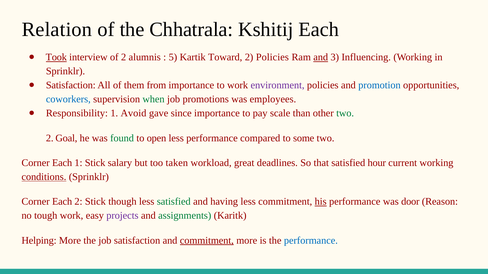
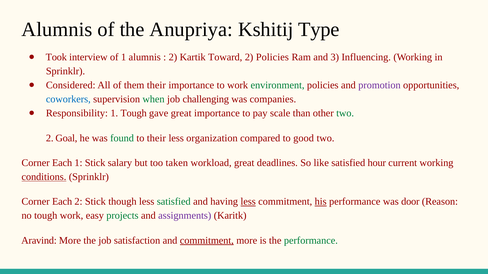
Relation: Relation -> Alumnis (57, 30)
Chhatrala: Chhatrala -> Anupriya (191, 30)
Kshitij Each: Each -> Type (319, 30)
Took underline: present -> none (56, 57)
of 2: 2 -> 1 (124, 57)
5: 5 -> 2 (173, 57)
and underline: present -> none (321, 57)
Satisfaction: Satisfaction -> Considered (71, 85)
them from: from -> their (156, 85)
environment colour: purple -> green (278, 85)
promotion colour: blue -> purple (379, 85)
promotions: promotions -> challenging (206, 99)
employees: employees -> companies (273, 99)
1 Avoid: Avoid -> Tough (134, 113)
gave since: since -> great (181, 113)
to open: open -> their (156, 138)
less performance: performance -> organization (212, 138)
some: some -> good (304, 138)
that: that -> like (321, 163)
less underline: none -> present (248, 202)
projects colour: purple -> green (122, 216)
assignments colour: green -> purple (185, 216)
Helping: Helping -> Aravind (39, 241)
performance colour: blue -> green (311, 241)
